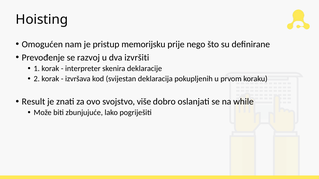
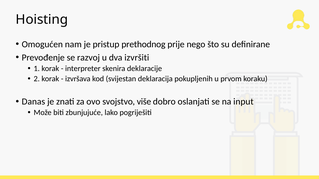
memorijsku: memorijsku -> prethodnog (143, 44)
Result: Result -> Danas (33, 102)
while: while -> input (243, 102)
